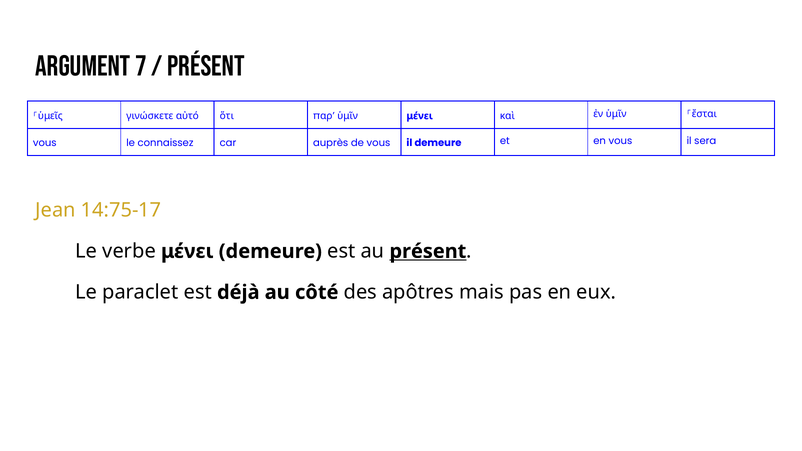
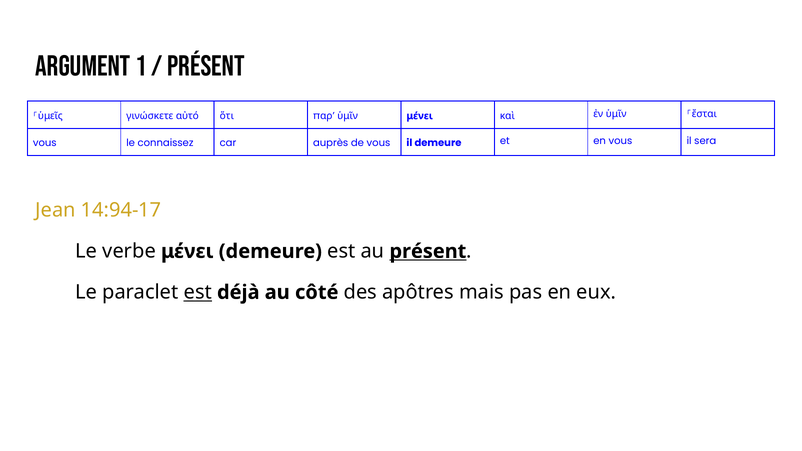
7: 7 -> 1 (141, 66)
14:75-17: 14:75-17 -> 14:94-17 (121, 210)
est underline: none -> present (198, 292)
